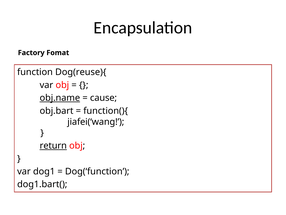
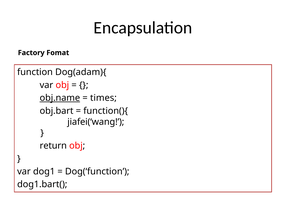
Dog(reuse){: Dog(reuse){ -> Dog(adam){ (81, 72)
cause: cause -> times (103, 98)
return underline: present -> none (53, 145)
